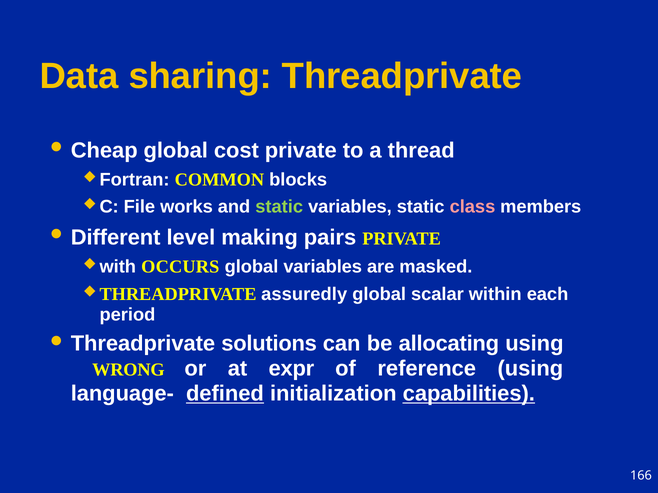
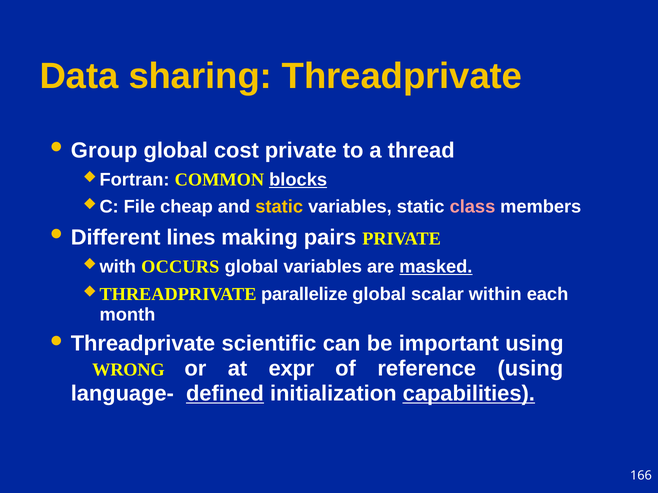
Cheap: Cheap -> Group (104, 151)
blocks underline: none -> present (298, 180)
works: works -> cheap (187, 207)
static colour: light green -> yellow (279, 207)
level: level -> lines (191, 238)
masked underline: none -> present (436, 267)
assuredly: assuredly -> parallelize (304, 295)
period: period -> month (127, 315)
solutions: solutions -> scientific (269, 344)
allocating: allocating -> important (449, 344)
